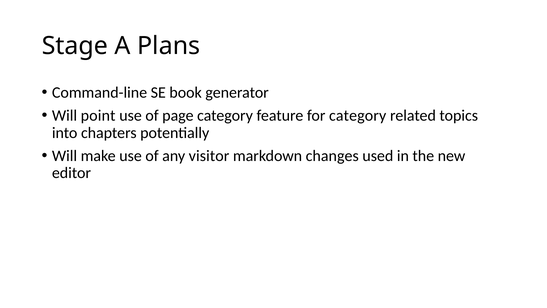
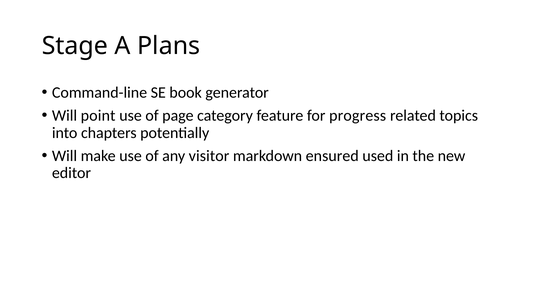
for category: category -> progress (358, 115)
changes: changes -> ensured (332, 156)
